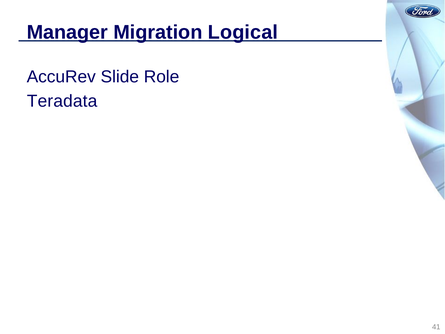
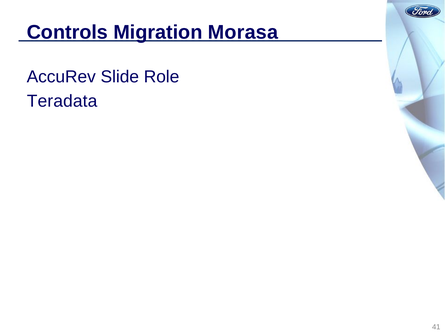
Manager: Manager -> Controls (67, 32)
Logical: Logical -> Morasa (243, 32)
